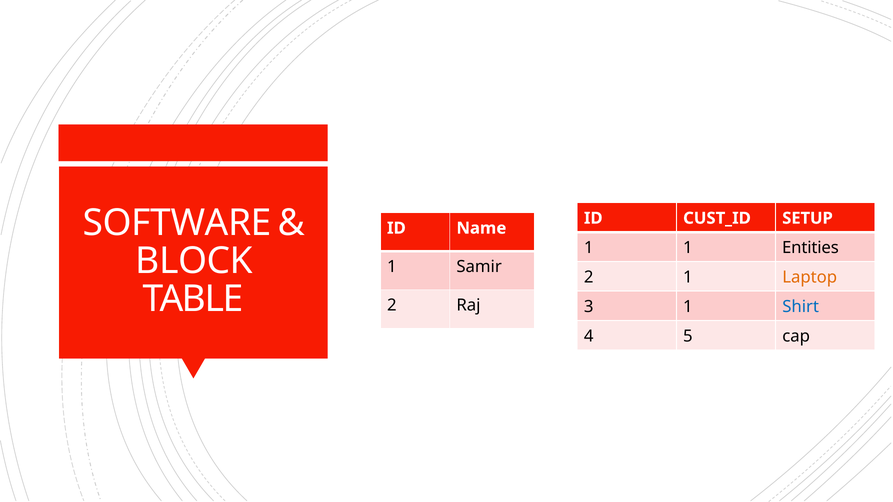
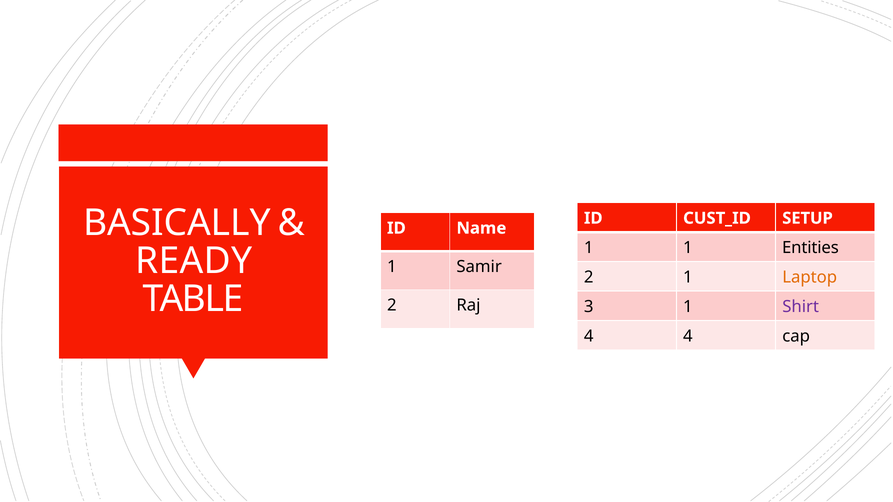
SOFTWARE: SOFTWARE -> BASICALLY (177, 223)
BLOCK: BLOCK -> READY (194, 261)
Shirt colour: blue -> purple (801, 307)
4 5: 5 -> 4 (688, 336)
